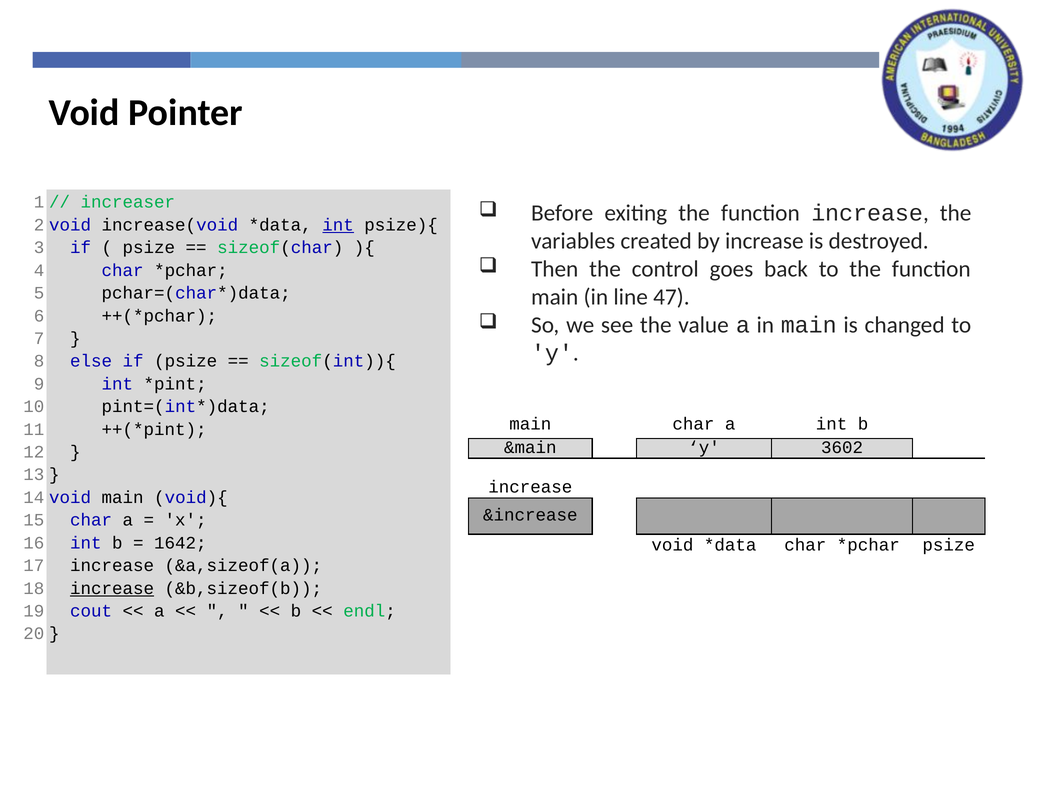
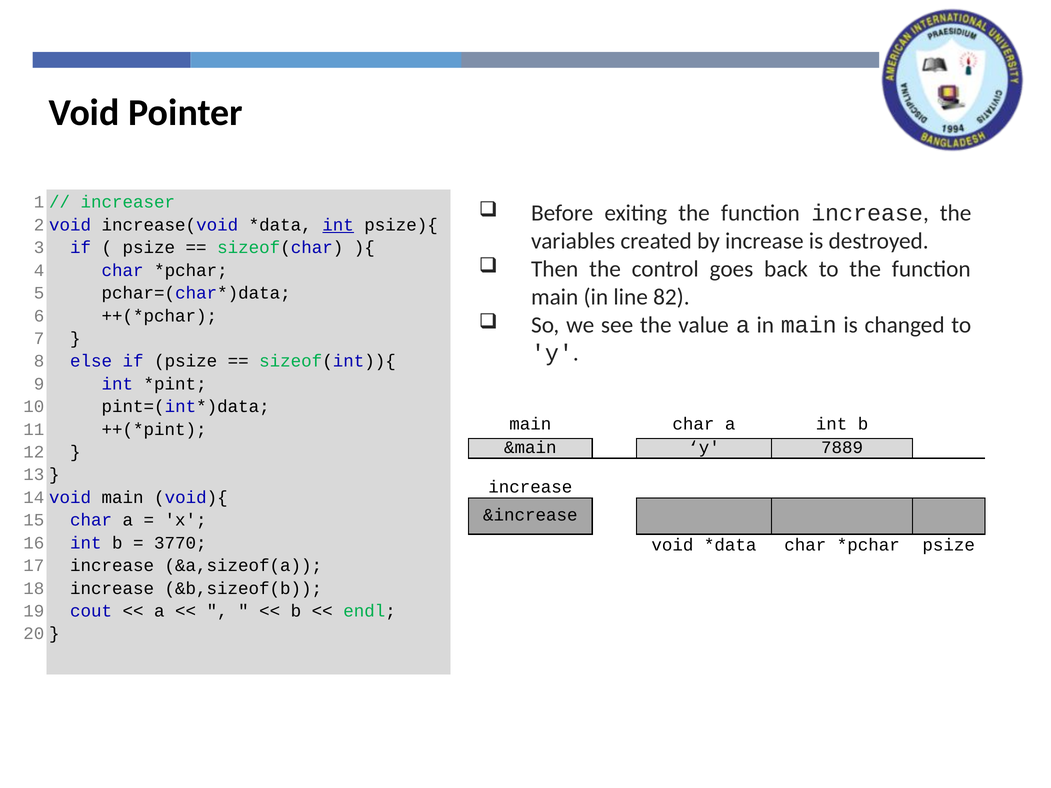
47: 47 -> 82 (671, 297)
3602: 3602 -> 7889 (842, 447)
1642: 1642 -> 3770 (180, 543)
increase underline: present -> none (112, 588)
